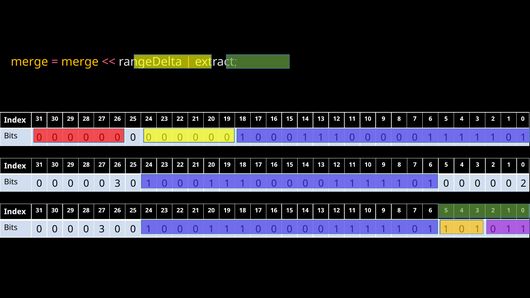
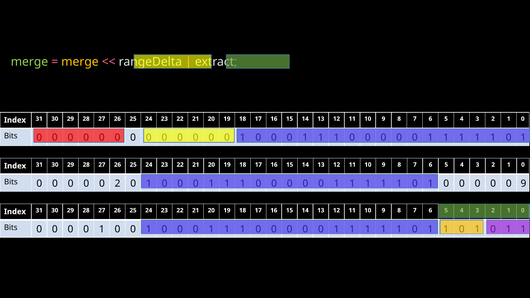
merge colour: yellow -> light green (29, 62)
3: 3 -> 2 (118, 183)
0 2: 2 -> 9 (523, 183)
3: 3 -> 1 (102, 229)
